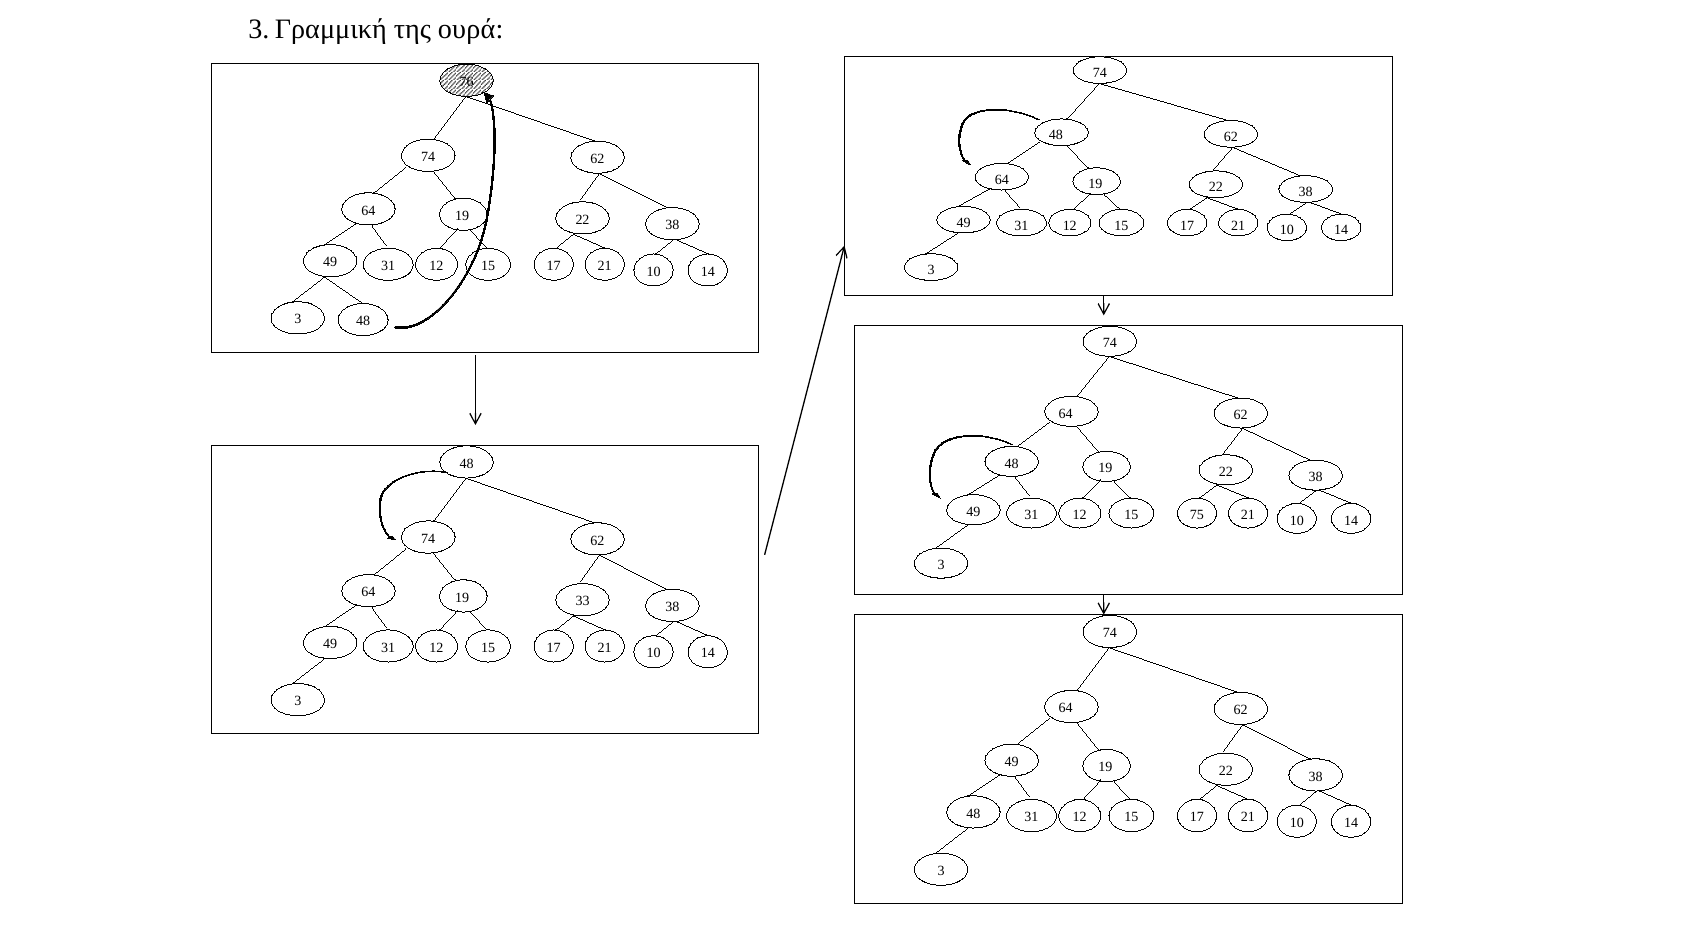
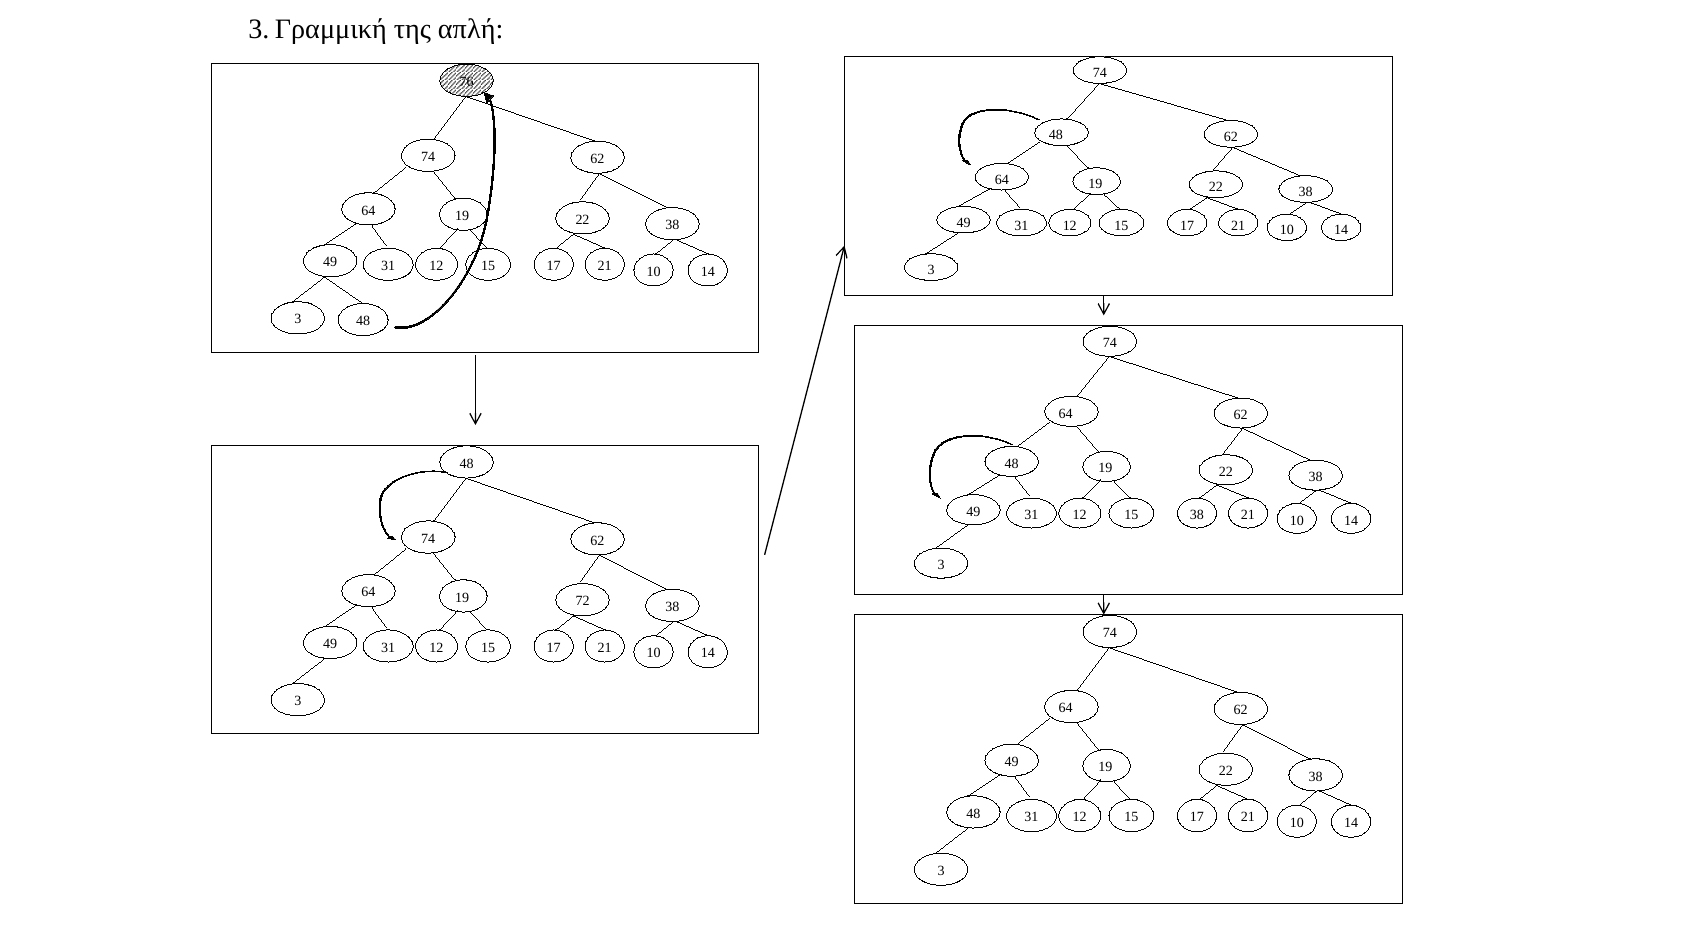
ουρά: ουρά -> απλή (471, 29)
15 75: 75 -> 38 (1197, 515)
33: 33 -> 72 (583, 601)
